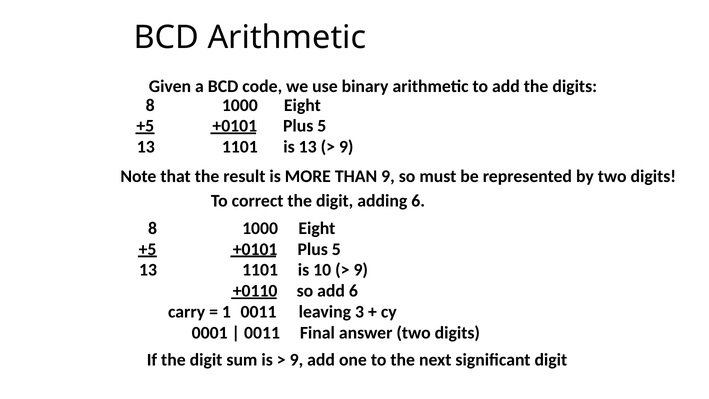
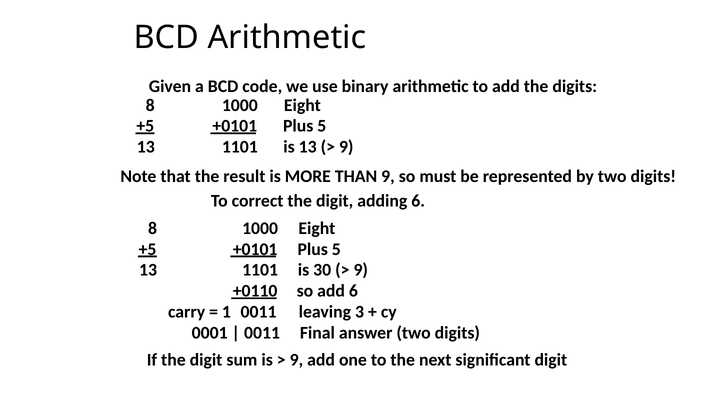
10: 10 -> 30 (322, 270)
